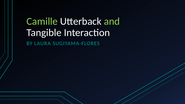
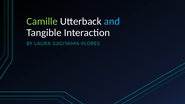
and colour: light green -> light blue (112, 21)
